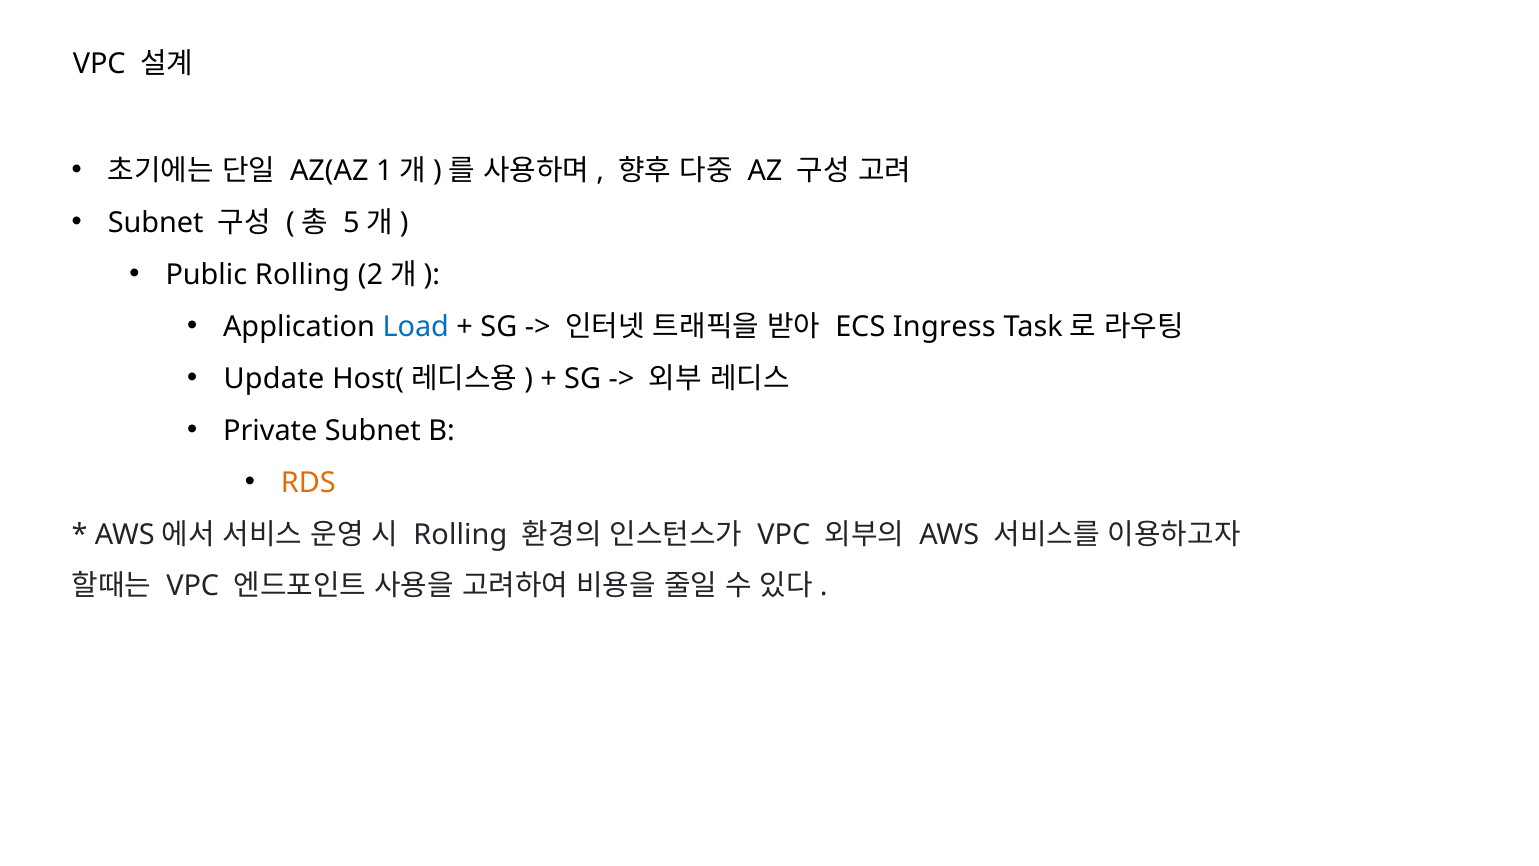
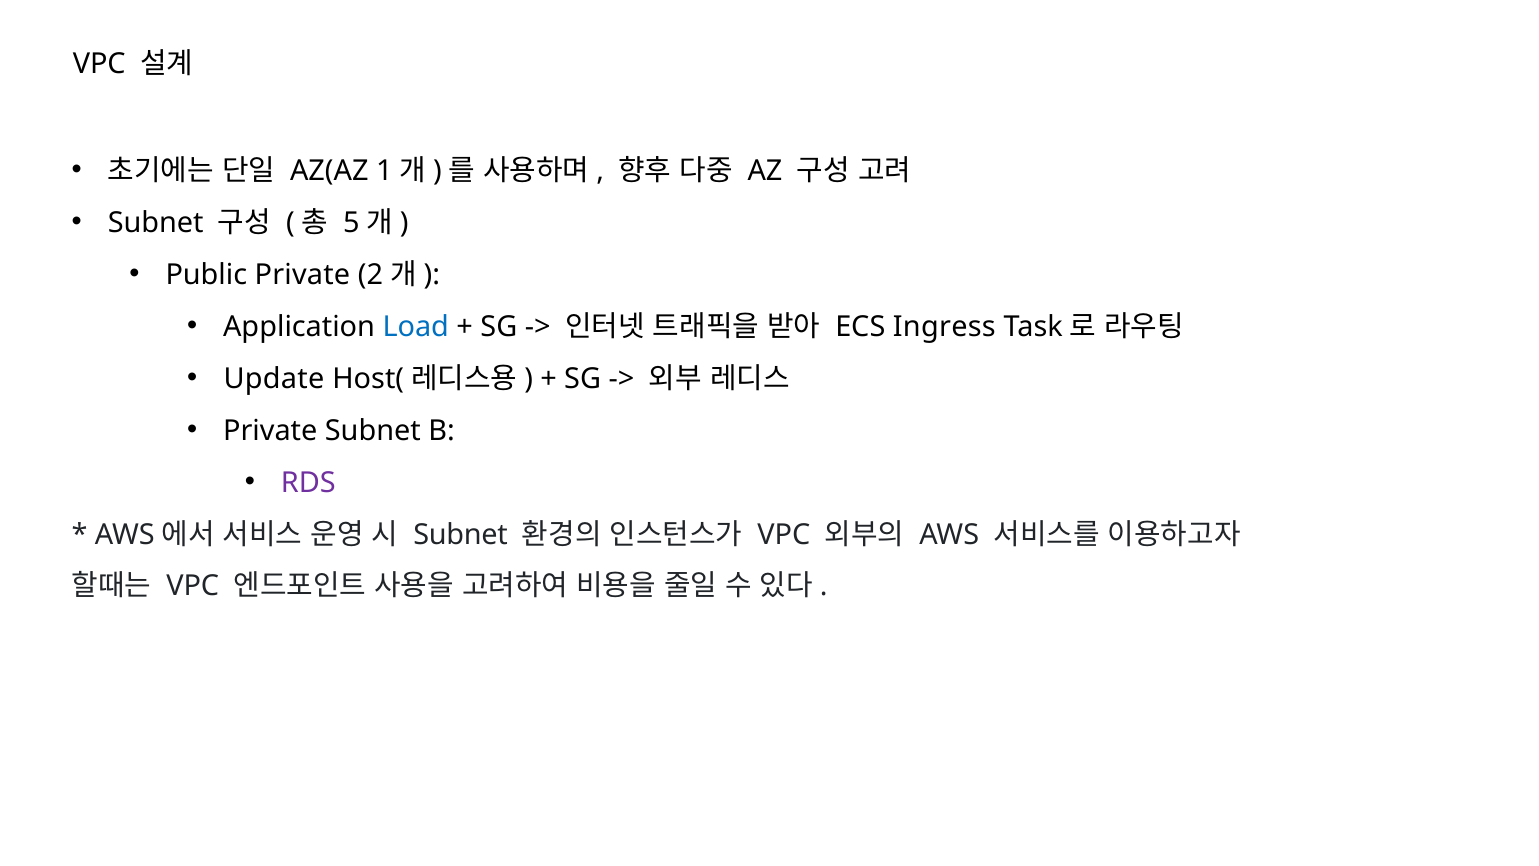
Public Rolling: Rolling -> Private (302, 275)
RDS colour: orange -> purple (308, 482)
Rolling: Rolling -> Subnet (461, 534)
